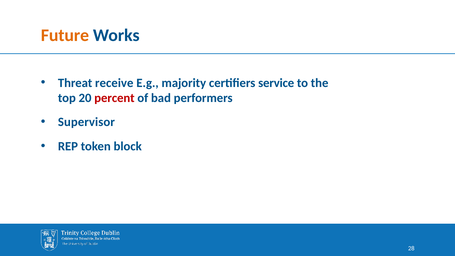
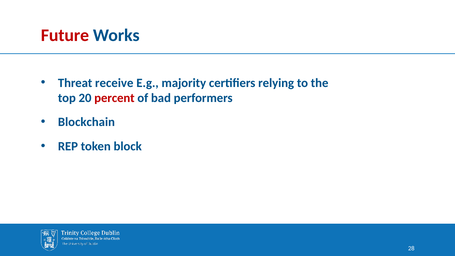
Future colour: orange -> red (65, 35)
service: service -> relying (276, 83)
Supervisor: Supervisor -> Blockchain (86, 122)
